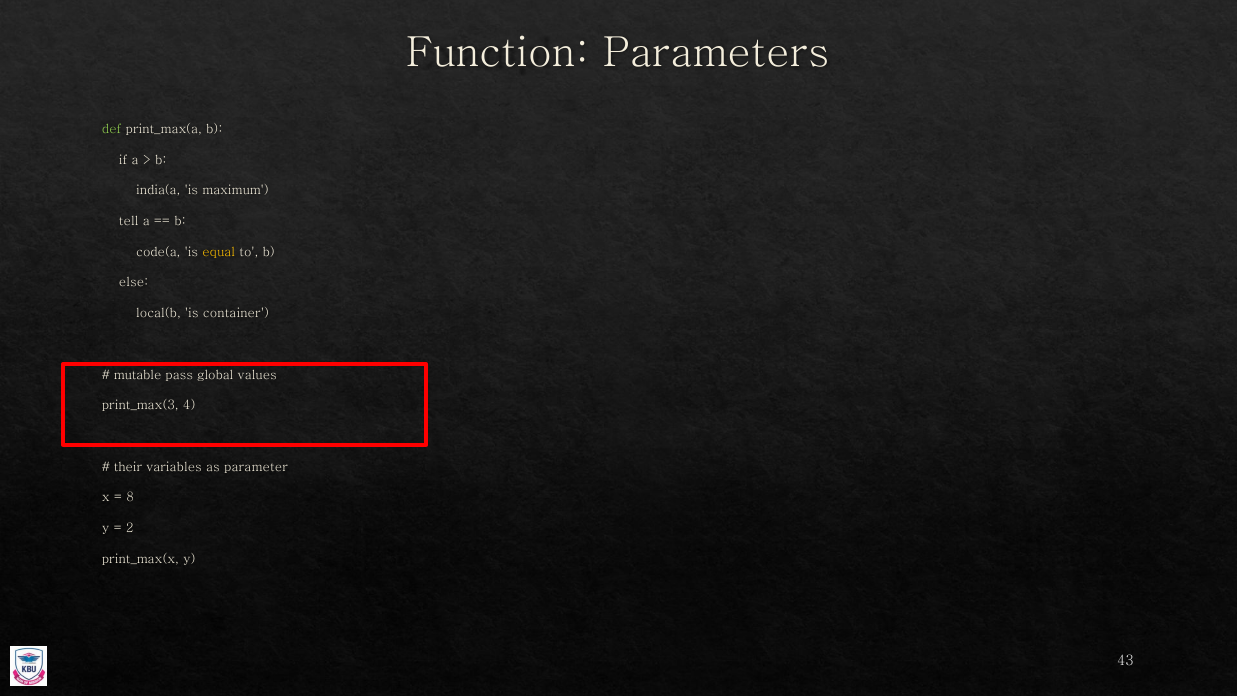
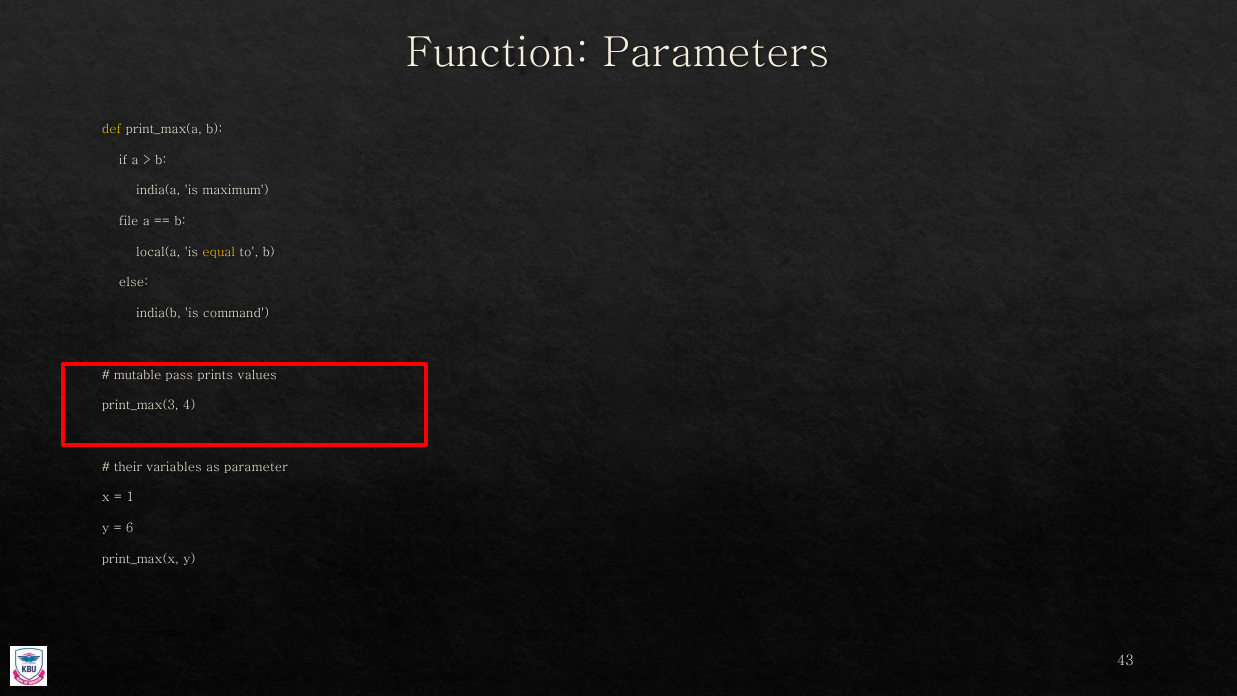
def colour: light green -> yellow (112, 129)
tell: tell -> file (129, 221)
code(a: code(a -> local(a (158, 252)
local(b: local(b -> india(b (158, 313)
container: container -> command (236, 313)
global: global -> prints (215, 375)
8: 8 -> 1 (130, 497)
2: 2 -> 6 (130, 528)
